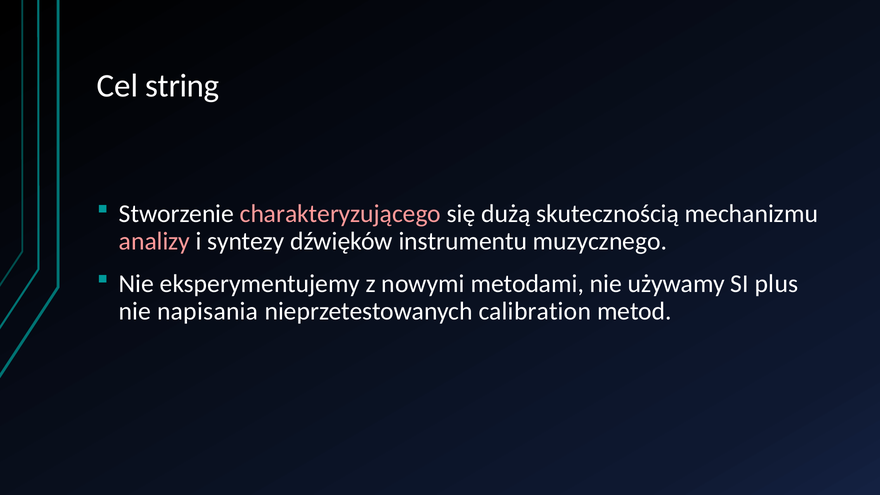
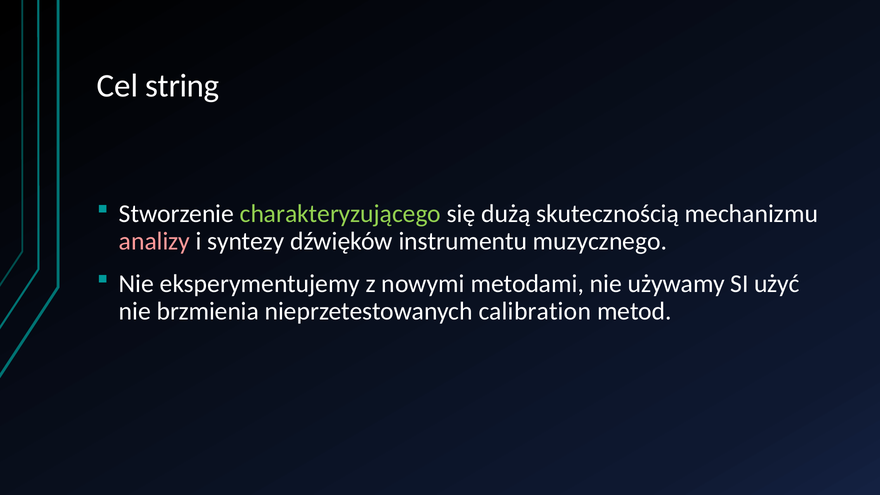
charakteryzującego colour: pink -> light green (340, 214)
plus: plus -> użyć (777, 284)
napisania: napisania -> brzmienia (208, 312)
